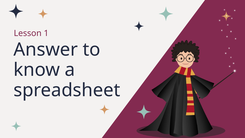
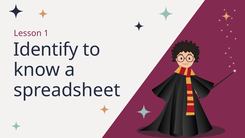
Answer: Answer -> Identify (46, 50)
